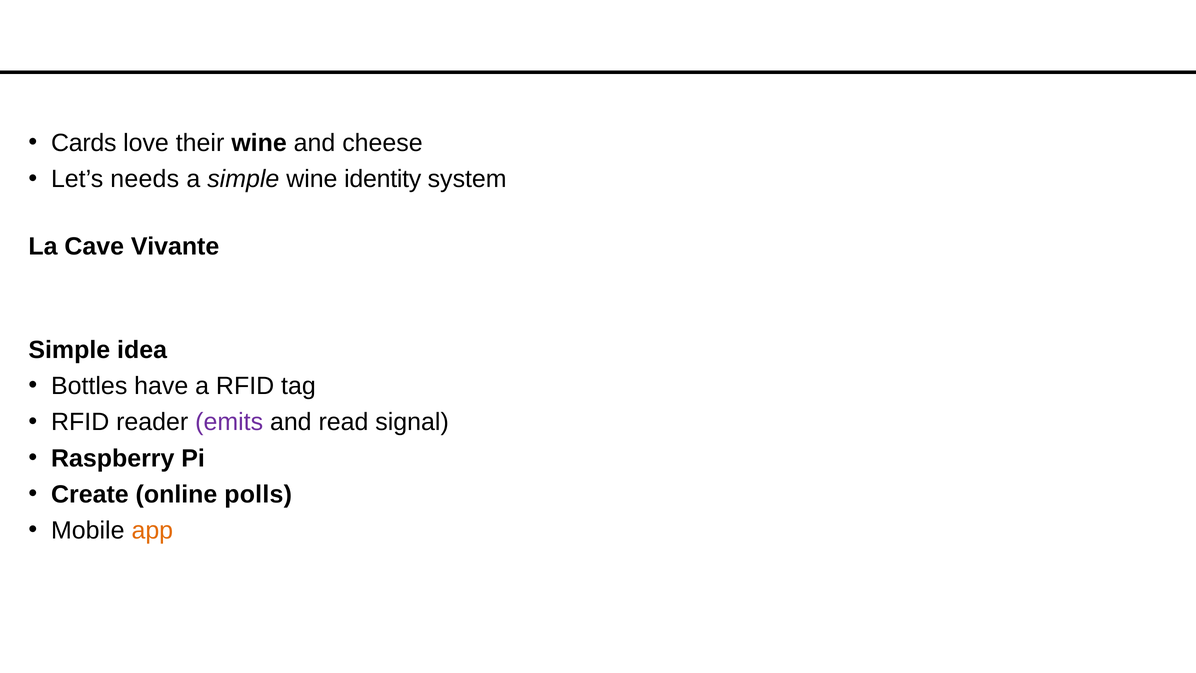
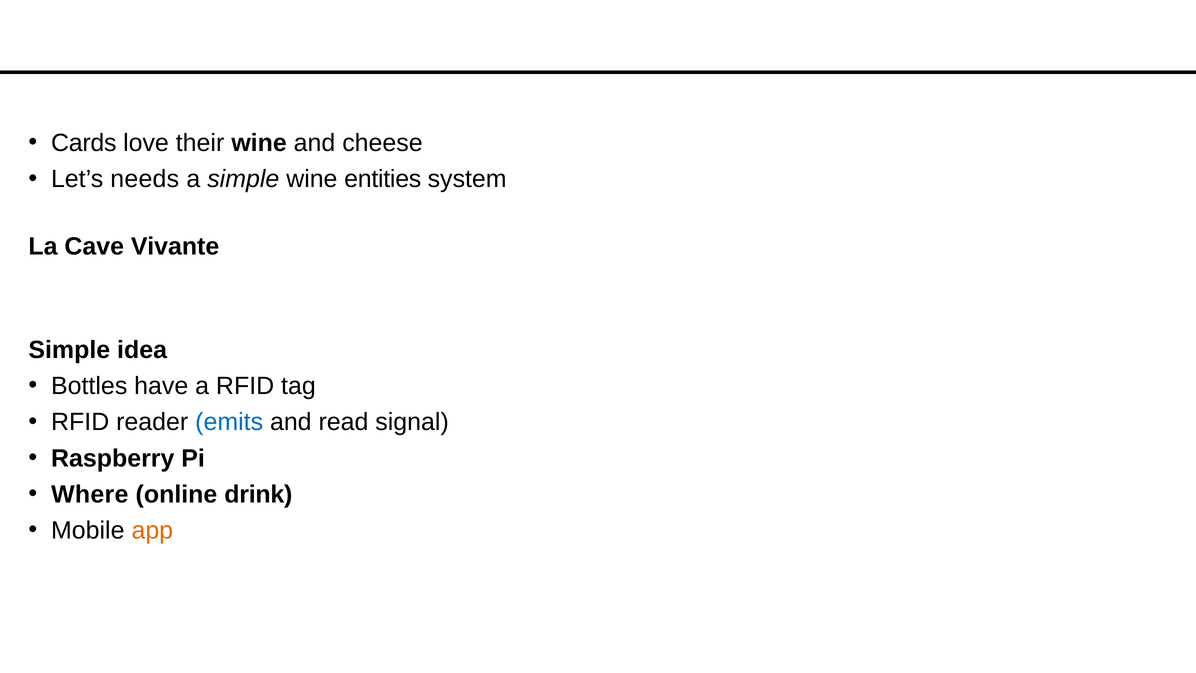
identity: identity -> entities (383, 179)
emits colour: purple -> blue (229, 422)
Create: Create -> Where (90, 494)
polls: polls -> drink (258, 494)
